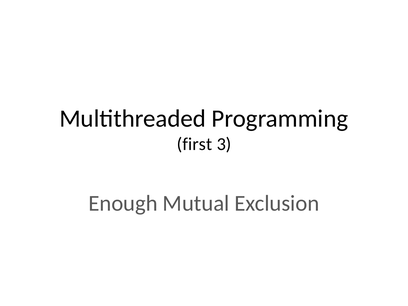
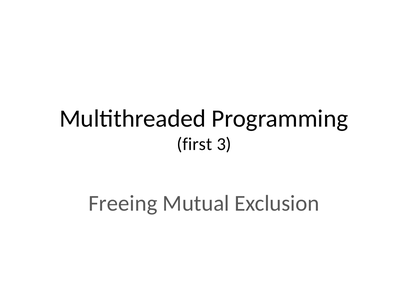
Enough: Enough -> Freeing (123, 203)
